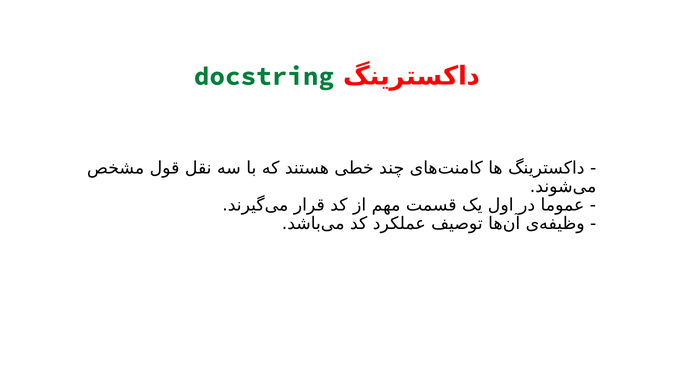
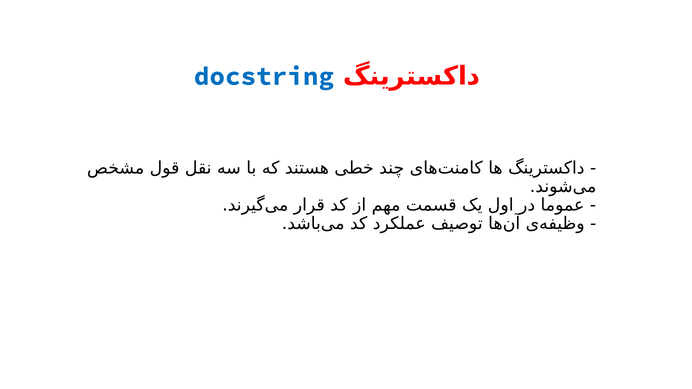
docstring colour: green -> blue (264, 76)
